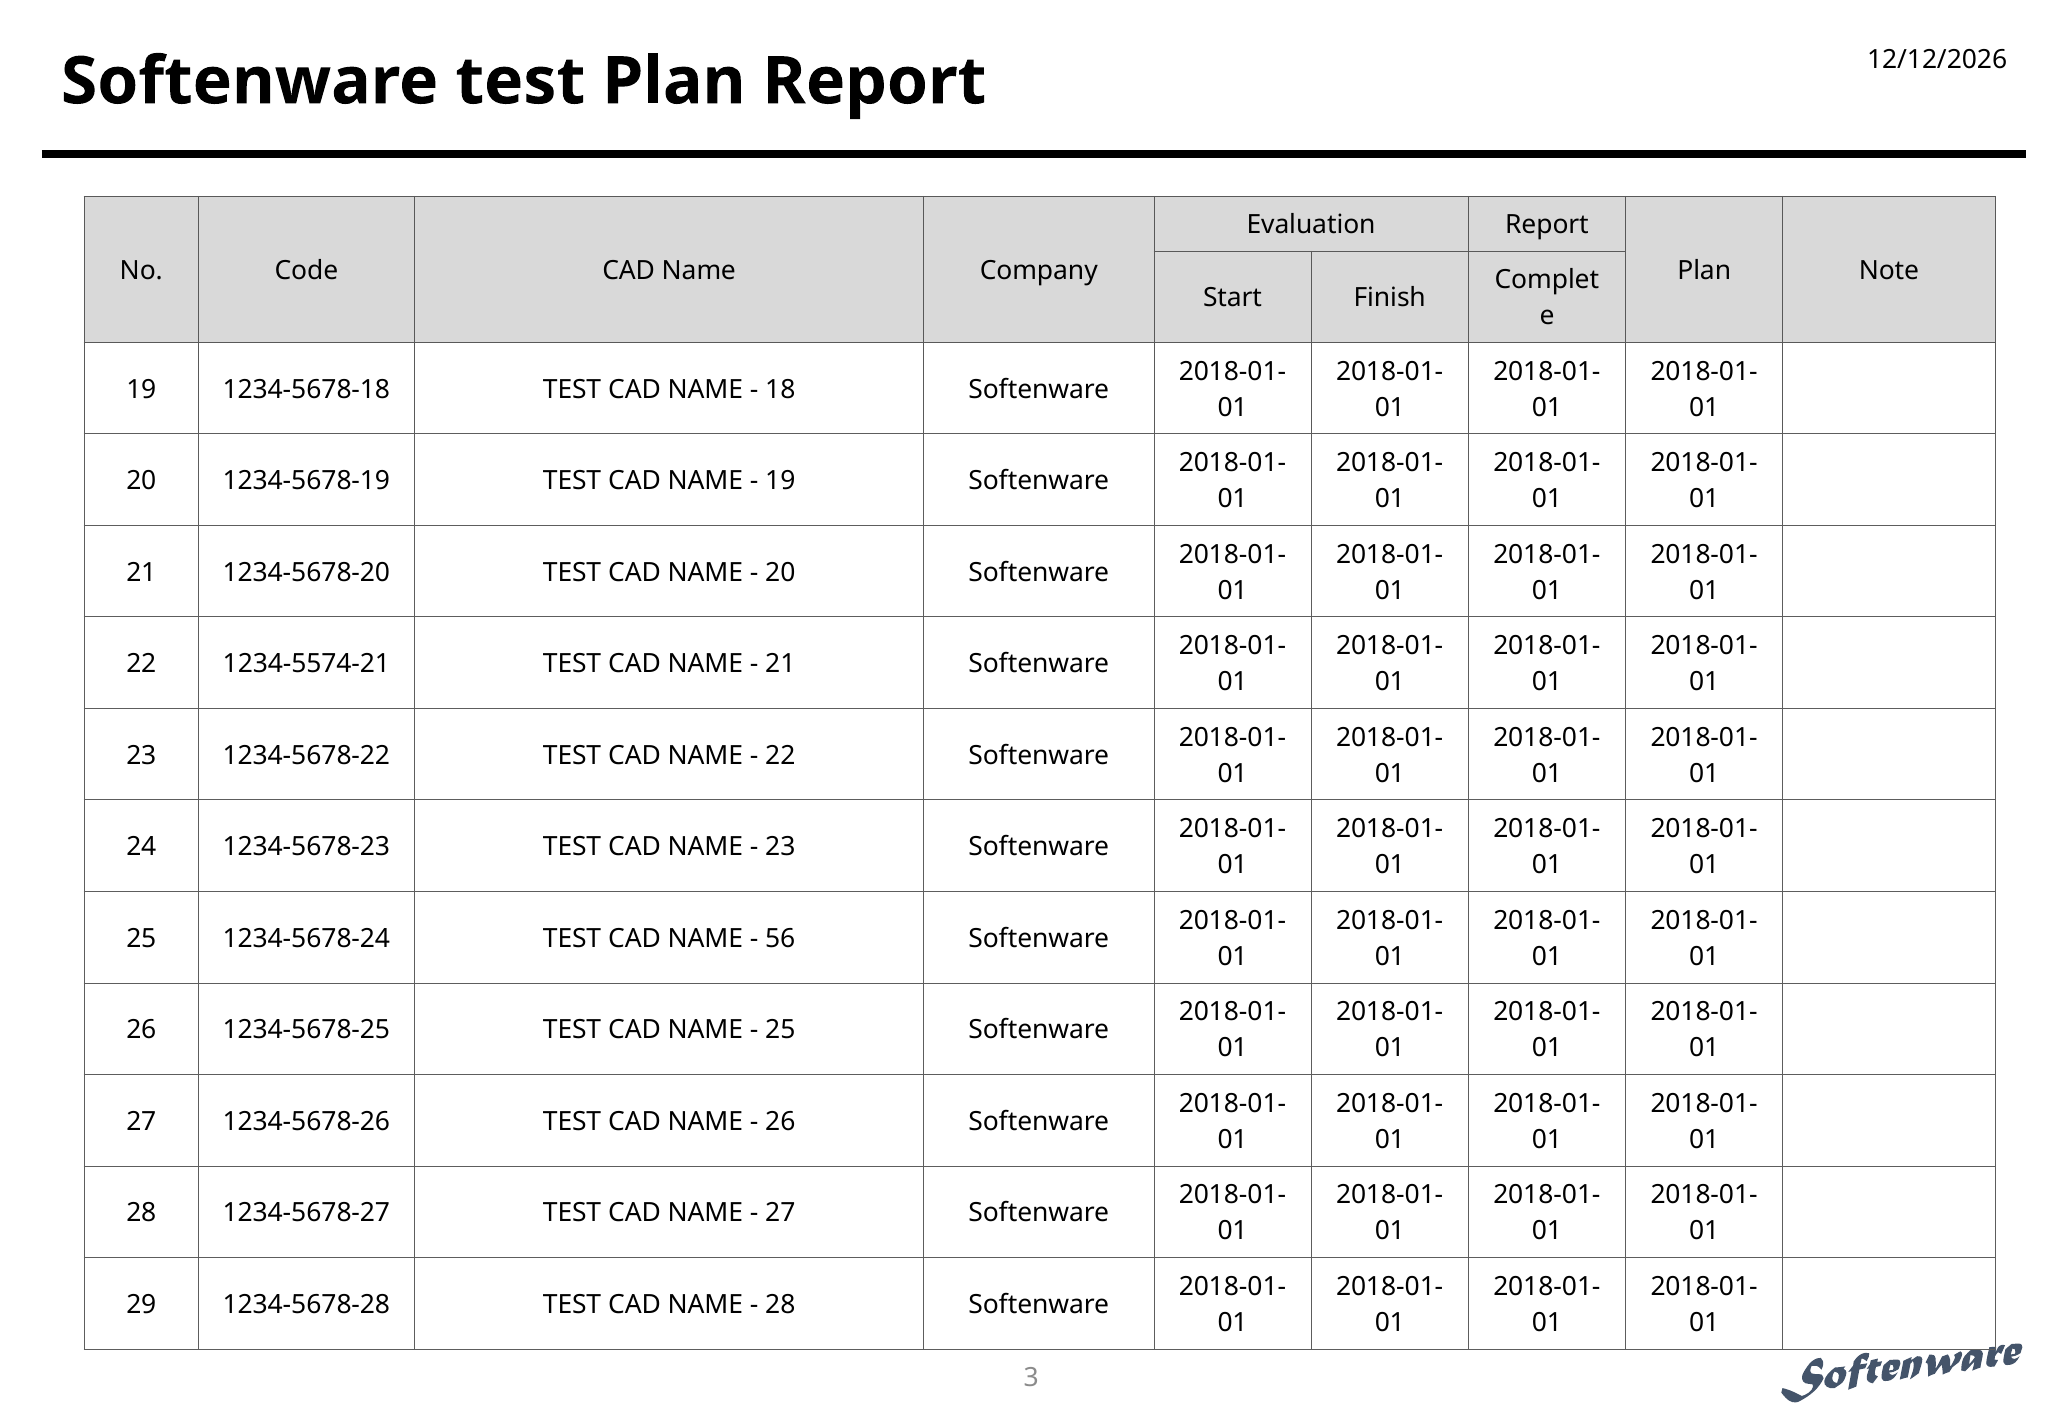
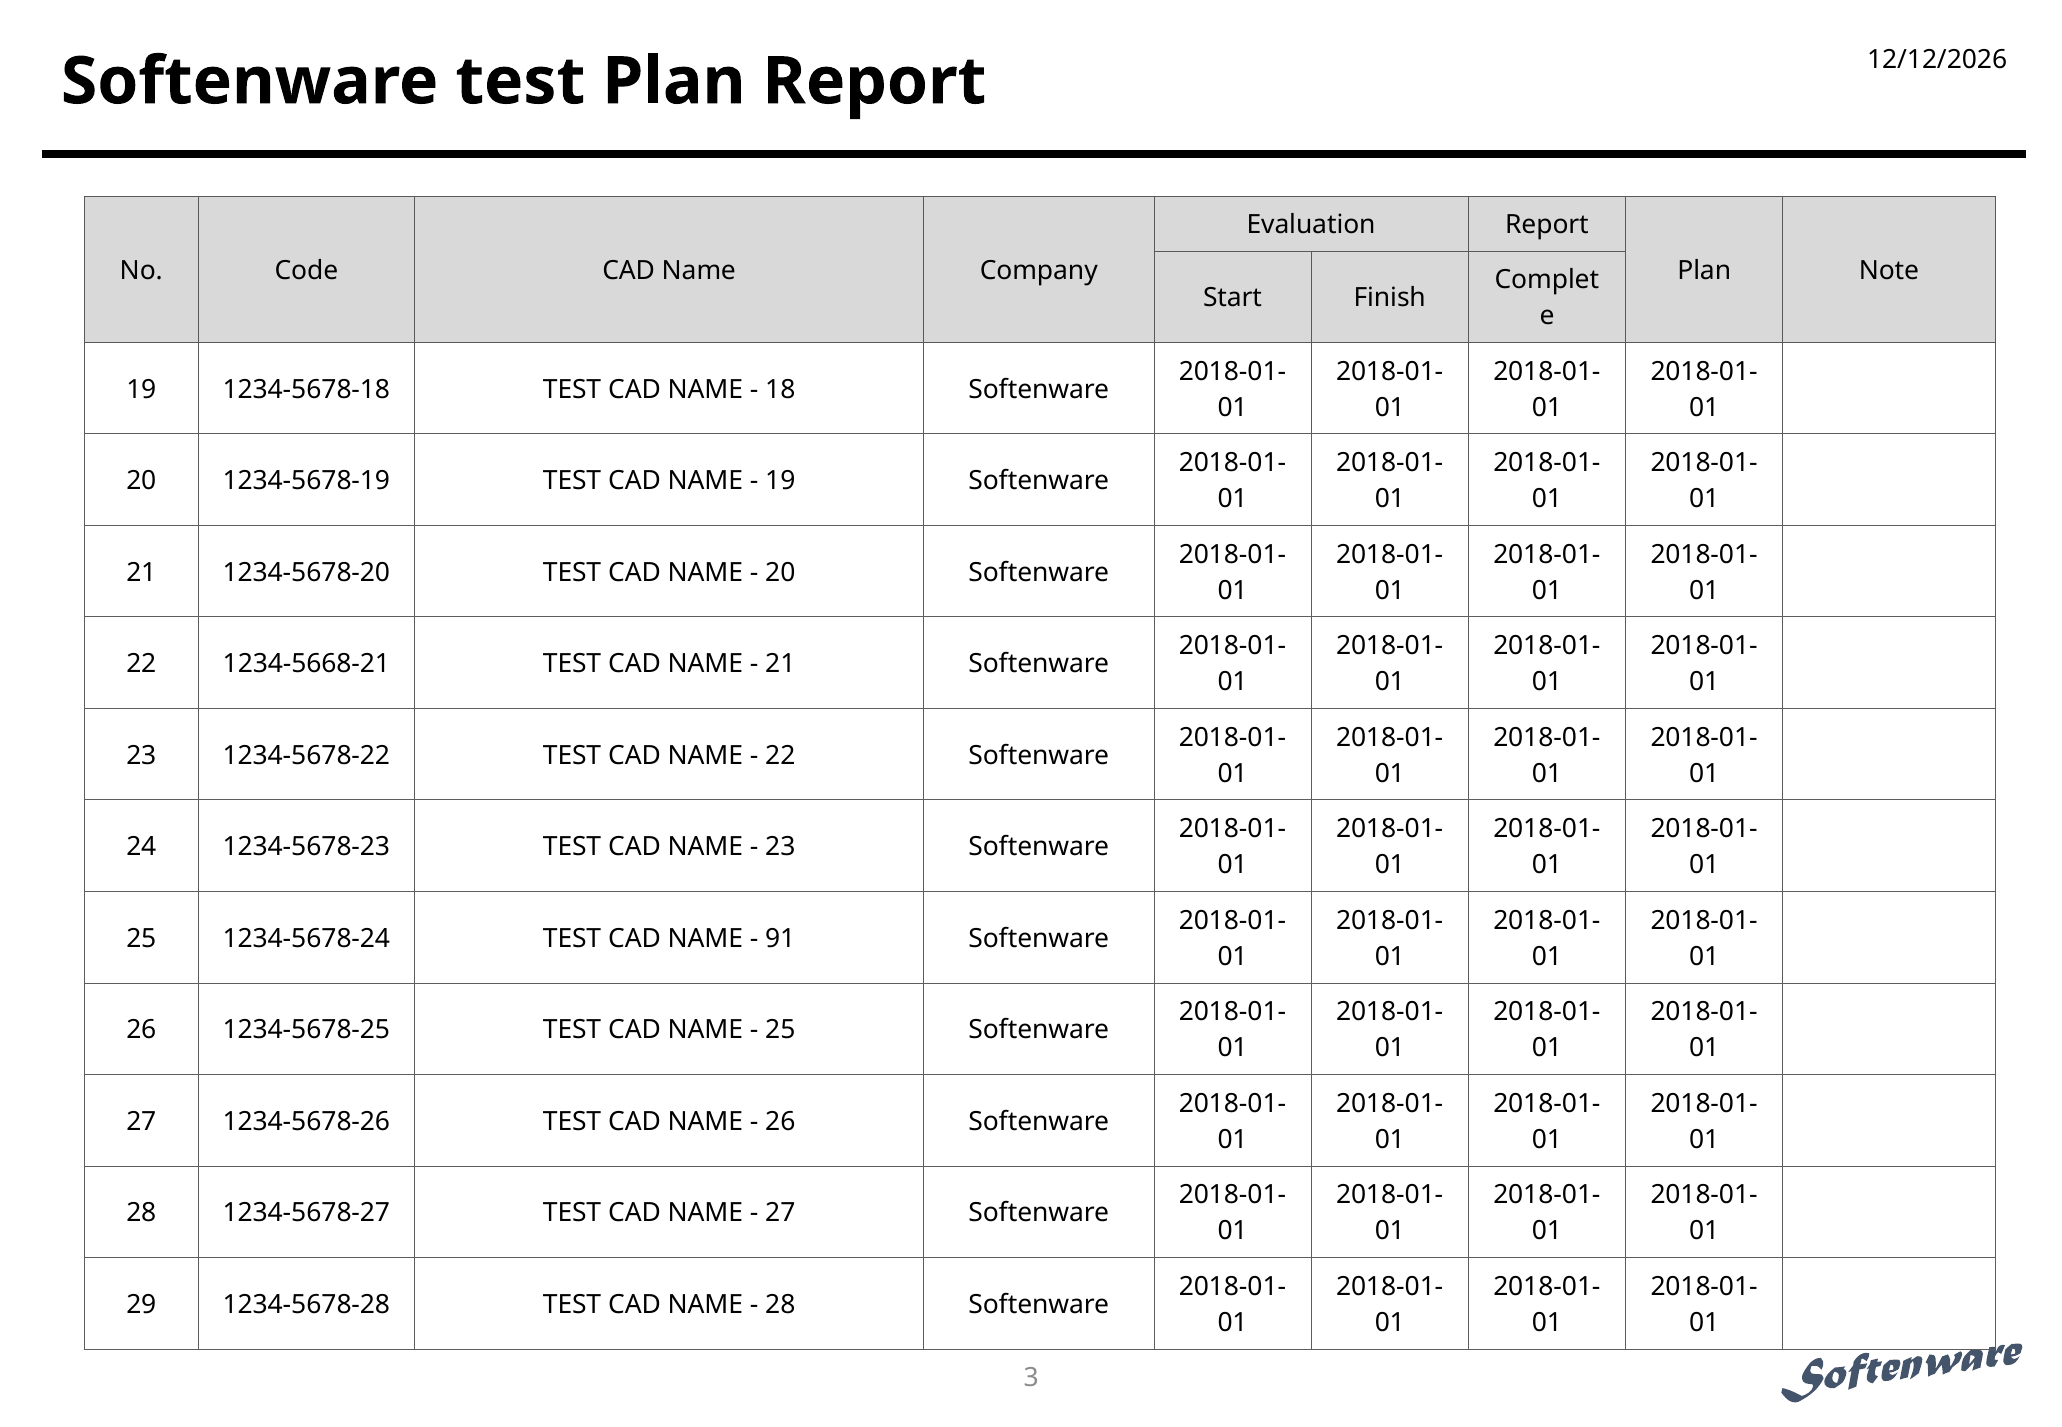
1234-5574-21: 1234-5574-21 -> 1234-5668-21 (306, 664)
56: 56 -> 91 (780, 939)
